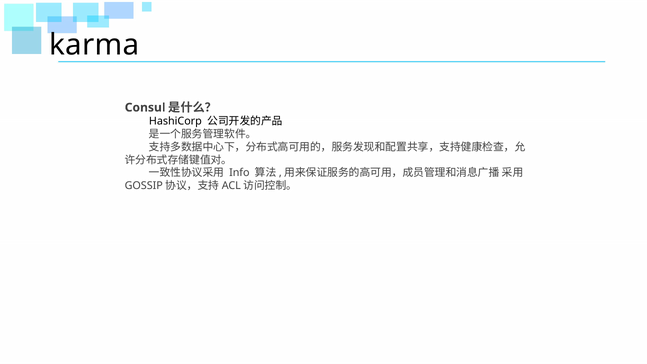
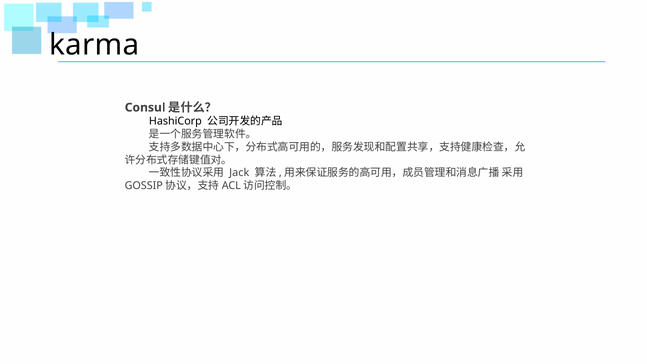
Info: Info -> Jack (239, 173)
